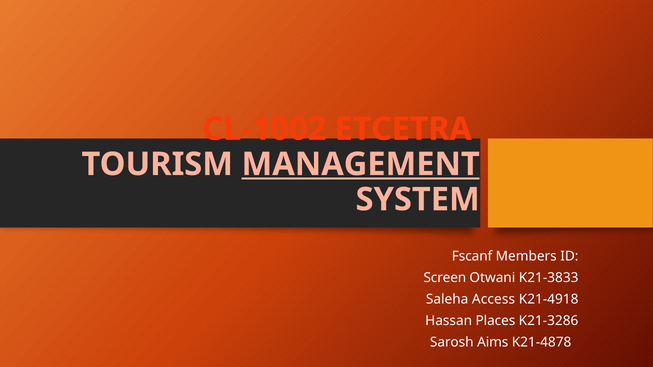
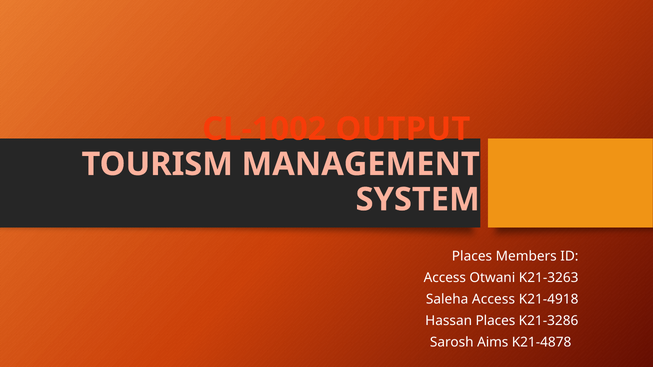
ETCETRA: ETCETRA -> OUTPUT (403, 129)
MANAGEMENT underline: present -> none (361, 164)
Fscanf: Fscanf -> Places (472, 256)
Screen: Screen -> Access (445, 278)
K21-3833: K21-3833 -> K21-3263 (549, 278)
